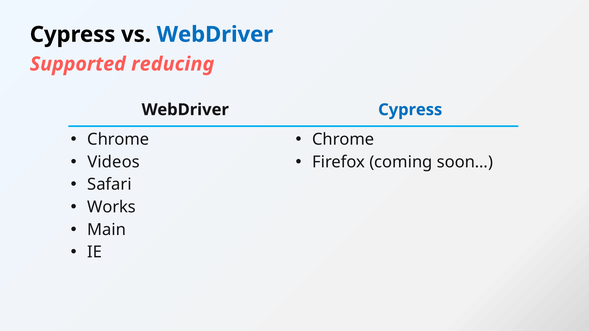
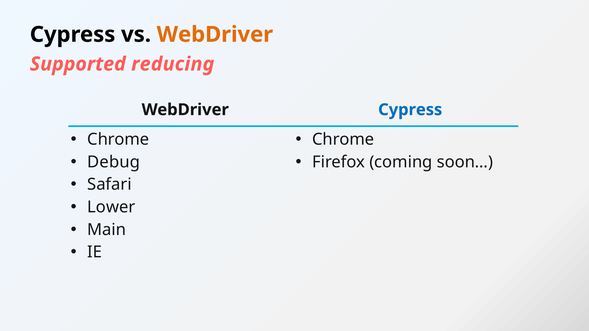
WebDriver colour: blue -> orange (215, 35)
Videos: Videos -> Debug (114, 162)
Works: Works -> Lower (111, 207)
